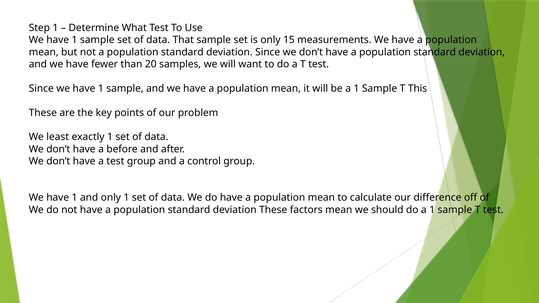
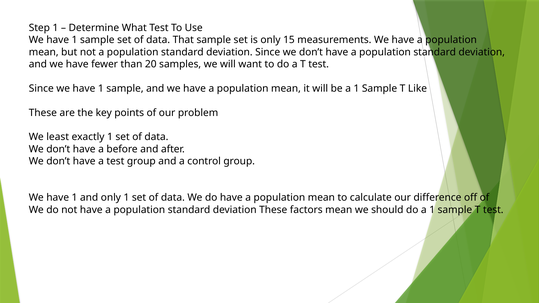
This: This -> Like (418, 89)
